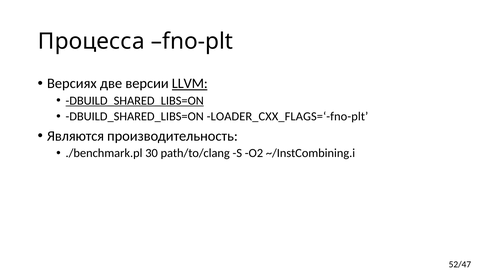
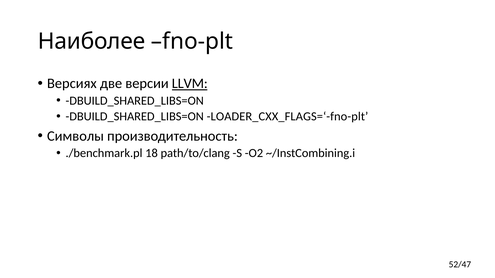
Процесса: Процесса -> Наиболее (91, 42)
DBUILD_SHARED_LIBS=ON underline: present -> none (135, 101)
Являются: Являются -> Символы (75, 136)
30: 30 -> 18 (152, 153)
